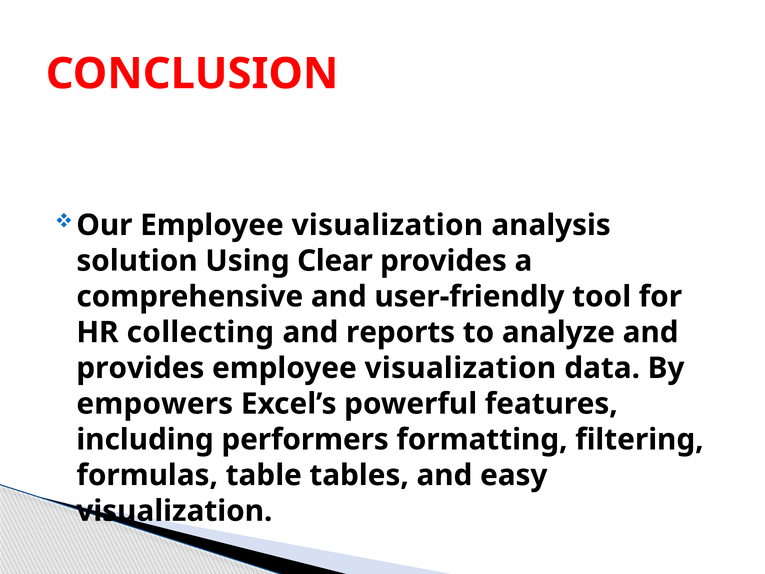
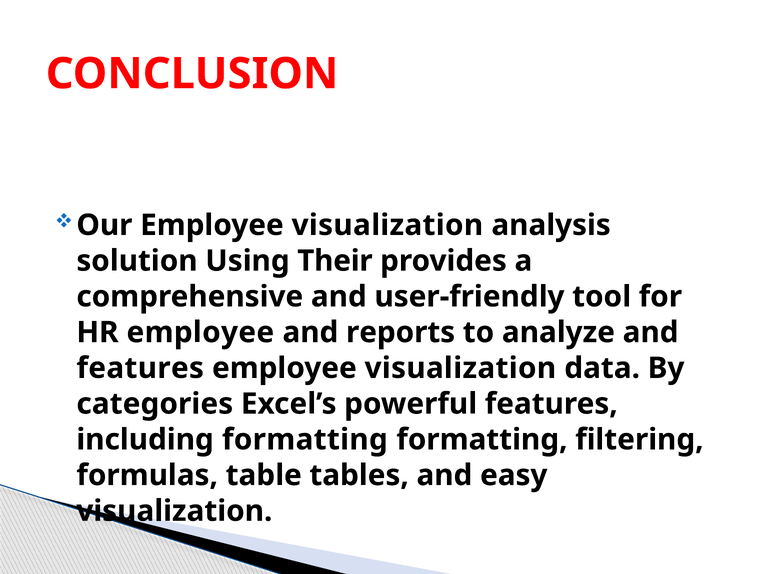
Clear: Clear -> Their (335, 261)
HR collecting: collecting -> employee (200, 332)
provides: provides -> features (140, 368)
empowers: empowers -> categories (155, 404)
including performers: performers -> formatting (305, 439)
